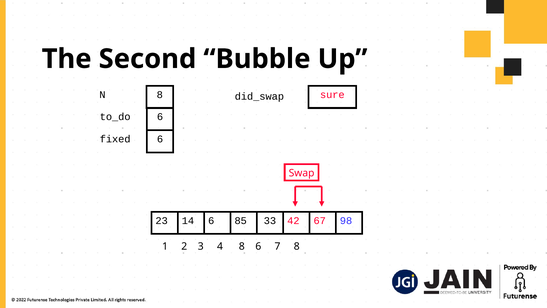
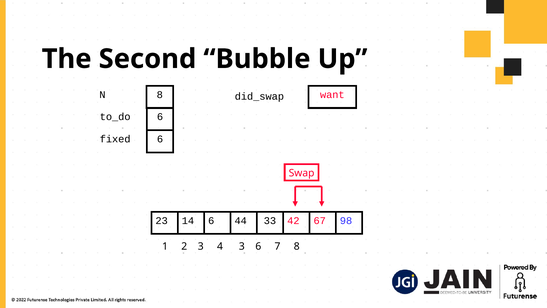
sure: sure -> want (332, 95)
85: 85 -> 44 (241, 220)
4 8: 8 -> 3 (242, 246)
